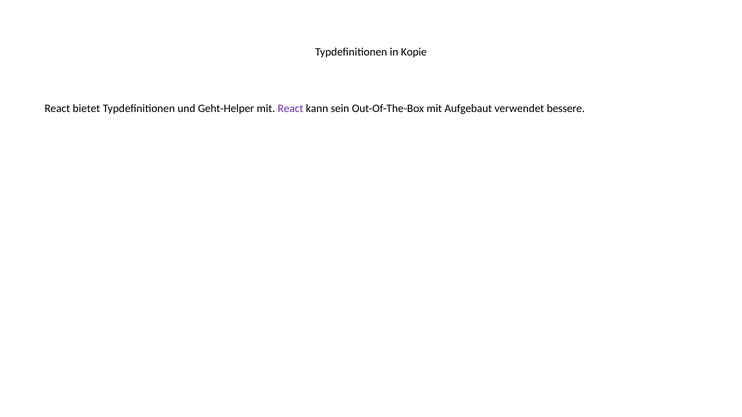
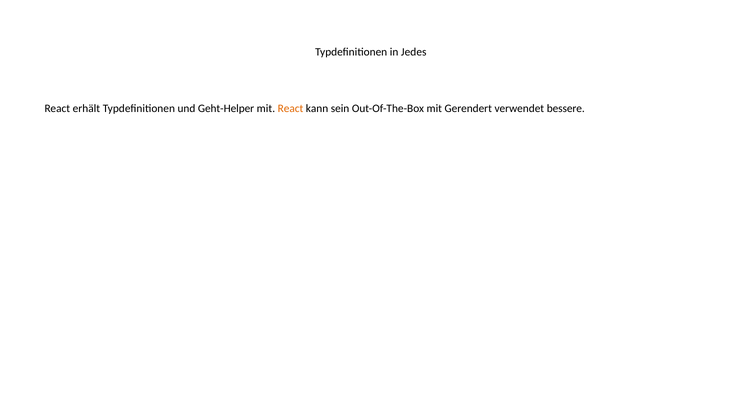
Kopie: Kopie -> Jedes (414, 52)
bietet: bietet -> erhält (86, 109)
React colour: purple -> orange (291, 109)
Aufgebaut: Aufgebaut -> Gerendert (468, 109)
